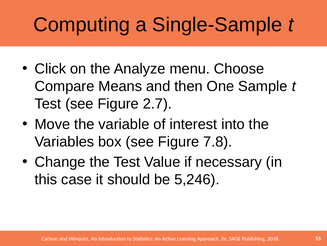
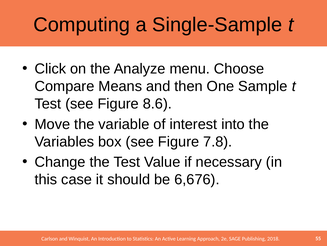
2.7: 2.7 -> 8.6 (157, 103)
5,246: 5,246 -> 6,676 (197, 179)
